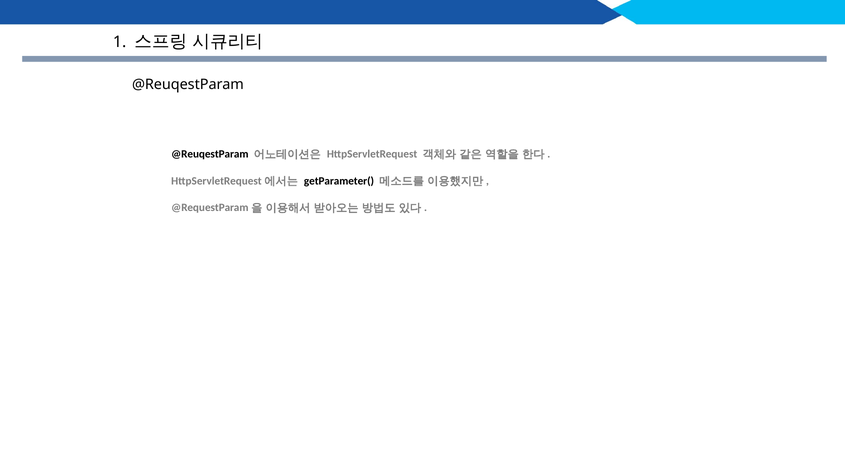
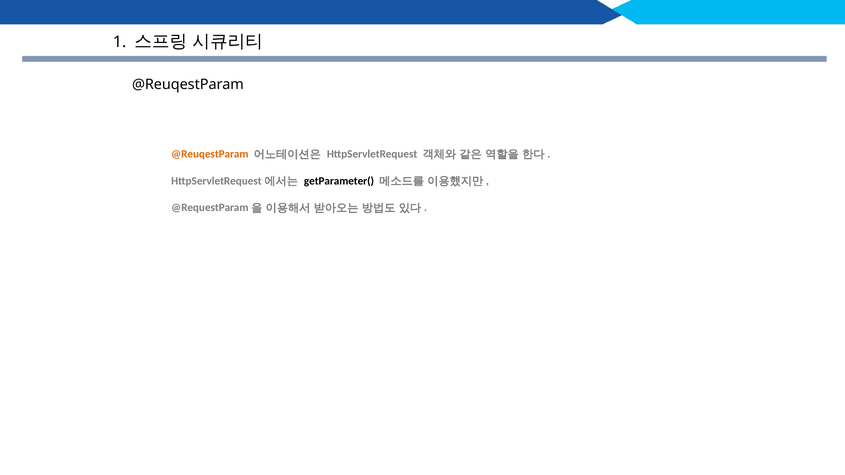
@ReuqestParam colour: black -> orange (210, 154)
